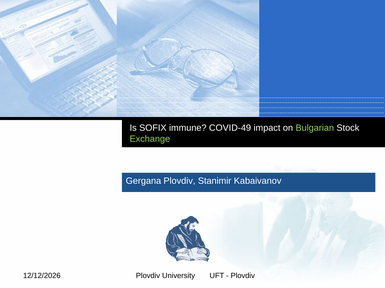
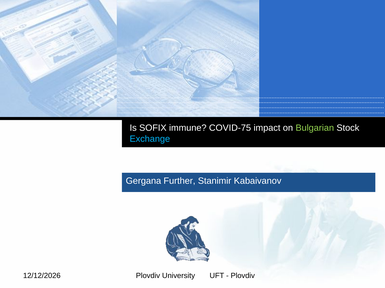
COVID-49: COVID-49 -> COVID-75 (230, 128)
Exchange colour: light green -> light blue (150, 139)
Gergana Plovdiv: Plovdiv -> Further (179, 181)
